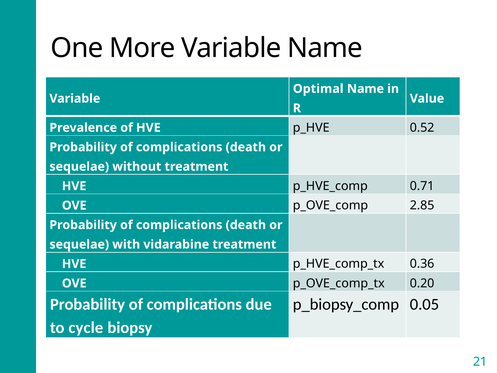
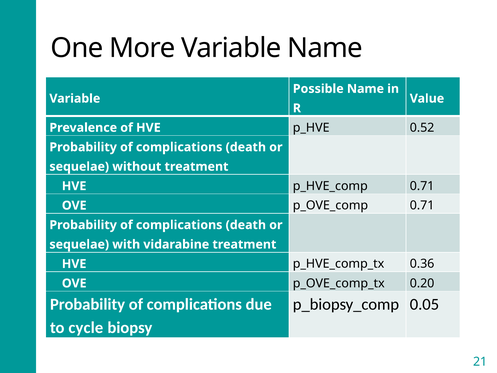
Optimal: Optimal -> Possible (318, 89)
2.85: 2.85 -> 0.71 (422, 205)
